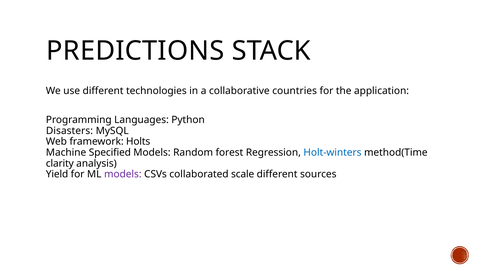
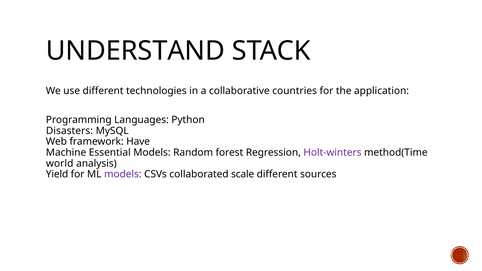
PREDICTIONS: PREDICTIONS -> UNDERSTAND (135, 51)
Holts: Holts -> Have (138, 142)
Specified: Specified -> Essential (110, 153)
Holt-winters colour: blue -> purple (332, 153)
clarity: clarity -> world (60, 163)
